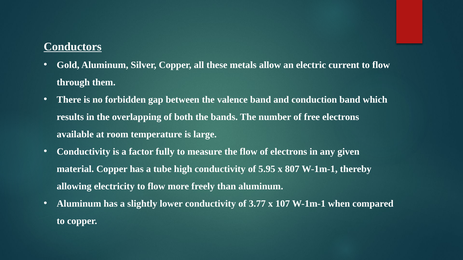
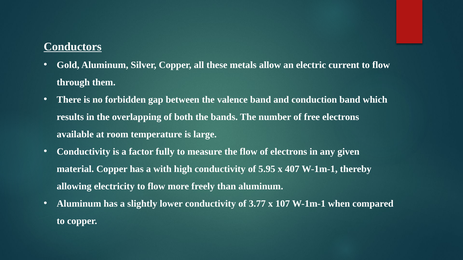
tube: tube -> with (162, 169)
807: 807 -> 407 (292, 169)
